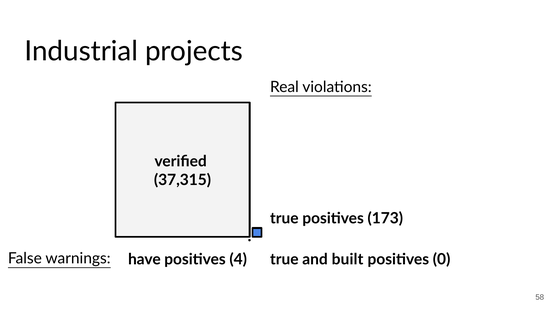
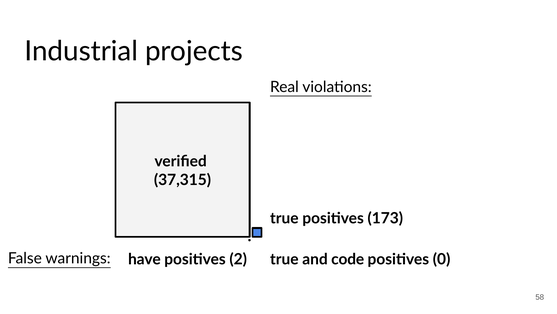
4: 4 -> 2 (238, 259)
built: built -> code (348, 259)
